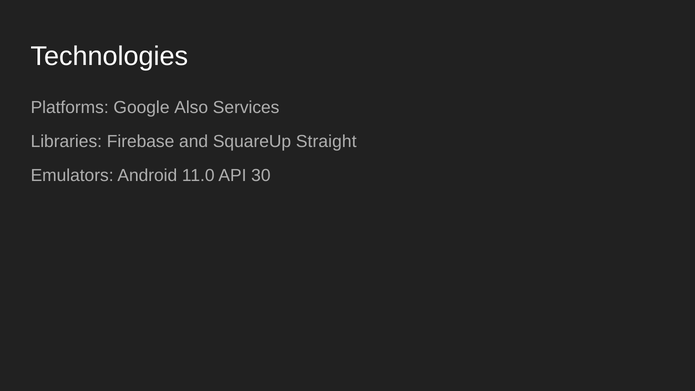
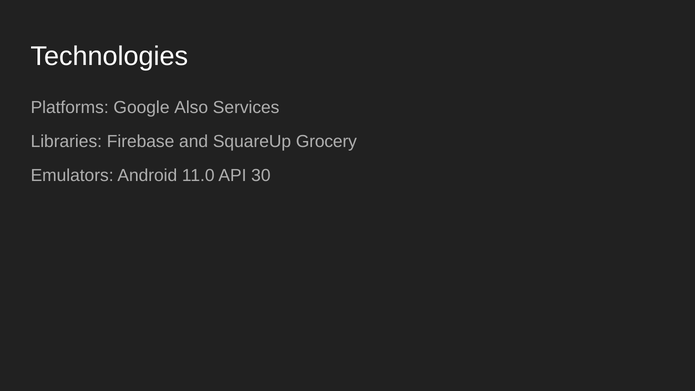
Straight: Straight -> Grocery (326, 141)
